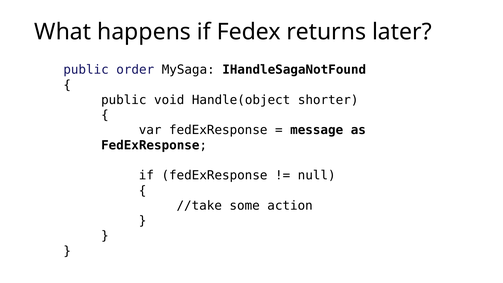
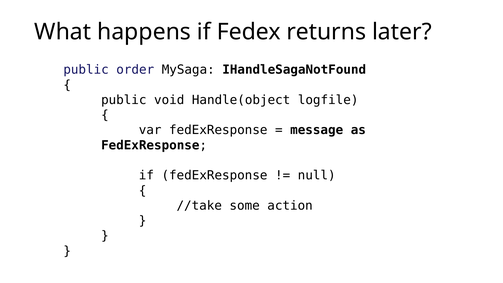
shorter: shorter -> logfile (328, 100)
